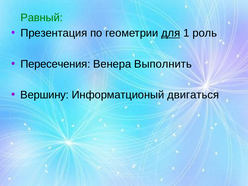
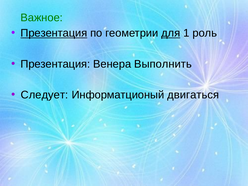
Равный: Равный -> Важное (42, 18)
Презентация underline: none -> present (54, 33)
Пересечения: Пересечения -> Презентация (55, 64)
Вершину: Вершину -> Следует (44, 95)
